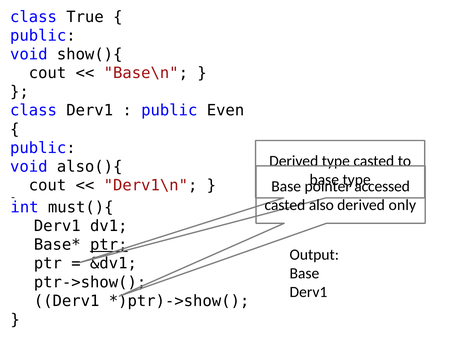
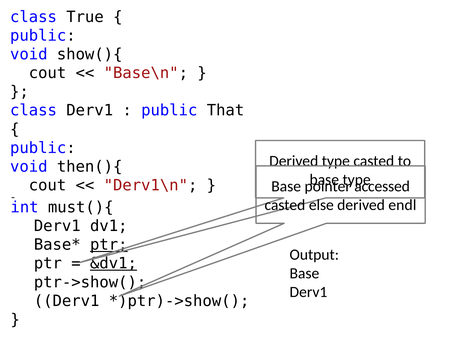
Even: Even -> That (225, 110)
also(){: also(){ -> then(){ (90, 166)
also: also -> else (321, 205)
only: only -> endl (402, 205)
&dv1 underline: none -> present (113, 263)
